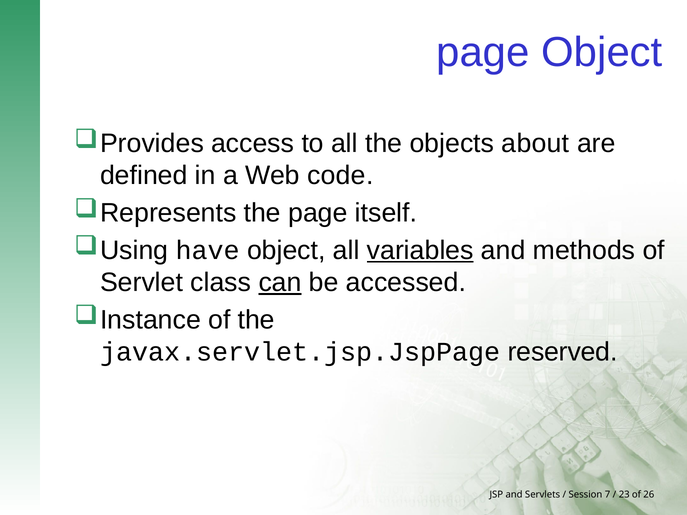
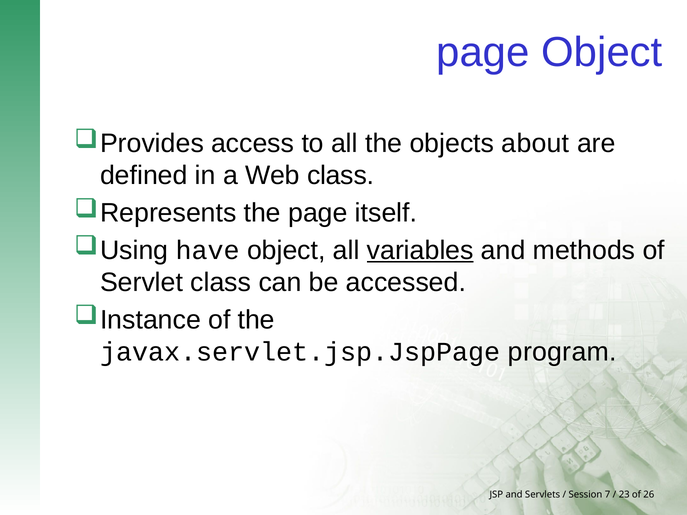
Web code: code -> class (341, 176)
can underline: present -> none (280, 283)
reserved: reserved -> program (562, 352)
